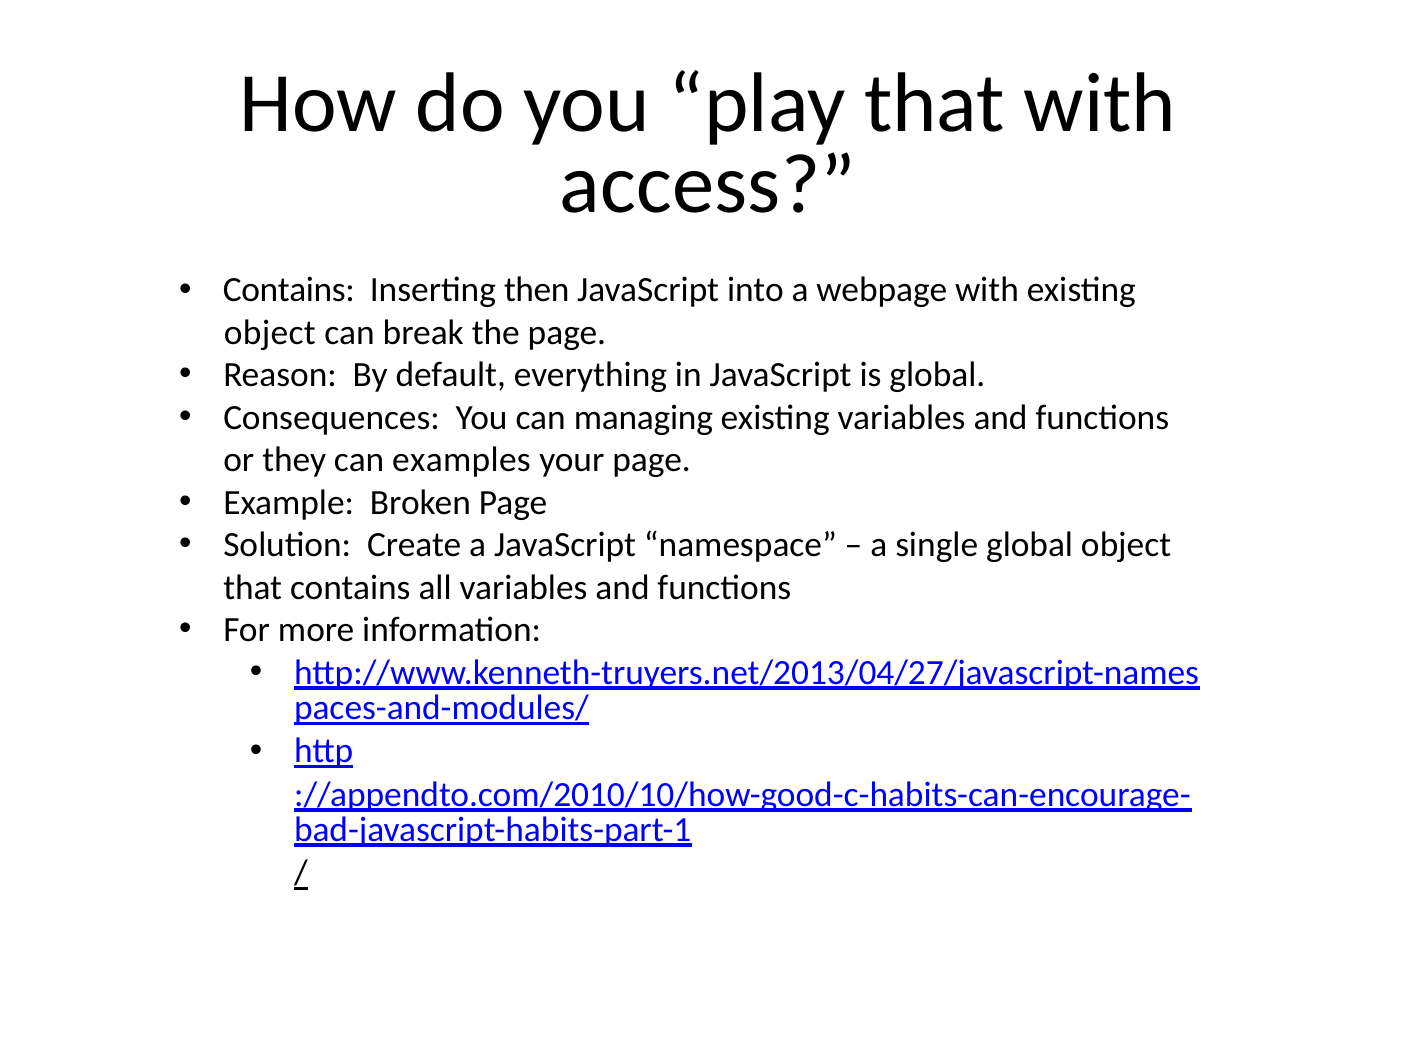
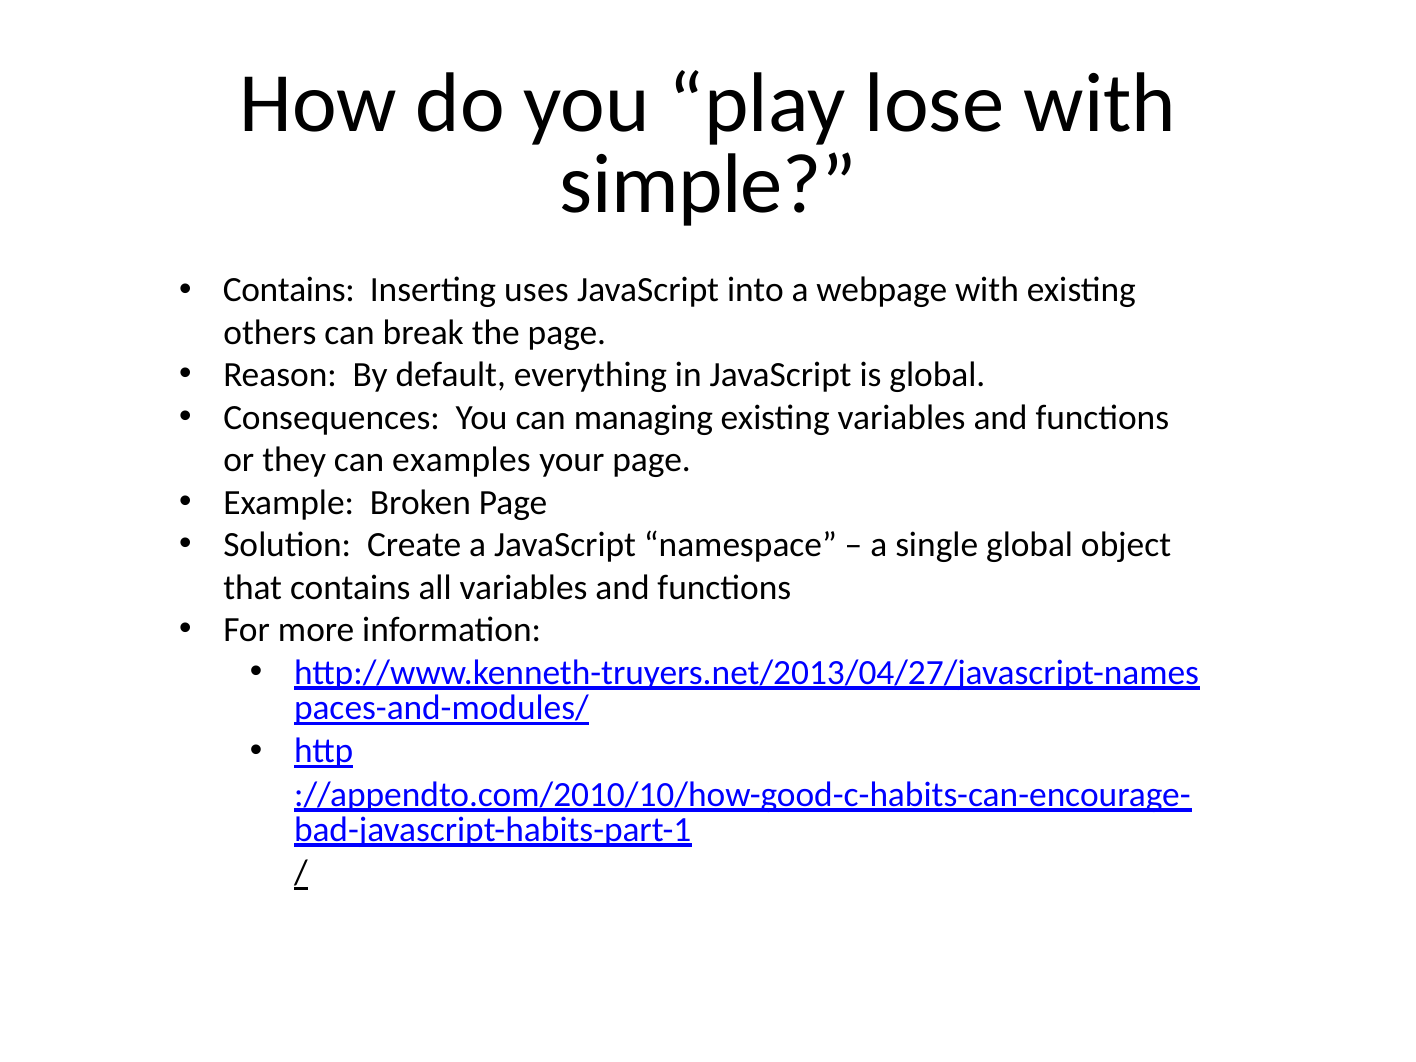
play that: that -> lose (934, 103)
access: access -> simple (708, 184)
then: then -> uses (536, 290)
object: object -> others (270, 333)
